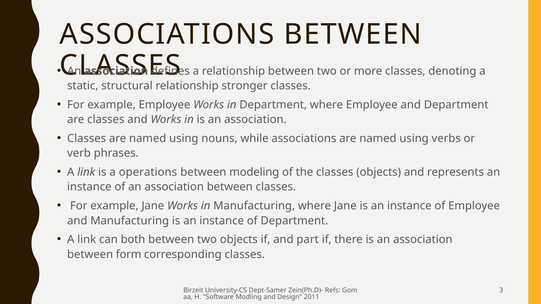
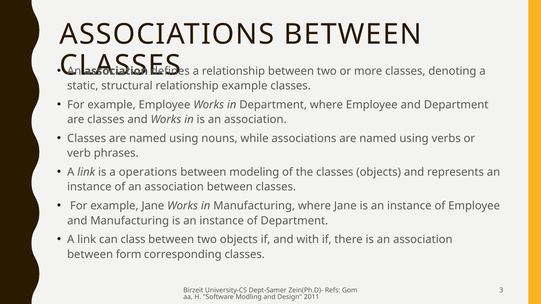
relationship stronger: stronger -> example (245, 86)
both: both -> class (133, 240)
part: part -> with (308, 240)
